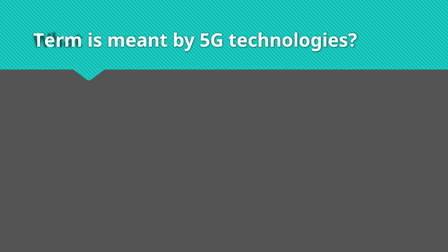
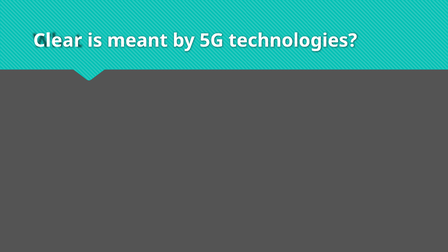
Term: Term -> Clear (58, 41)
